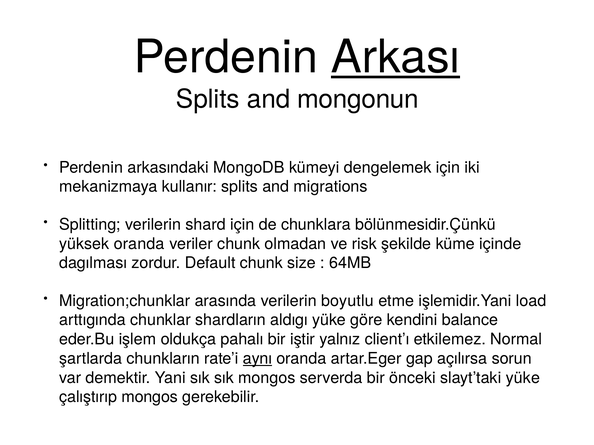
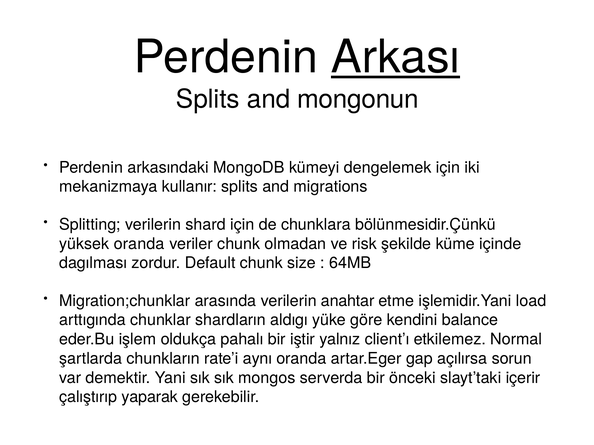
boyutlu: boyutlu -> anahtar (348, 301)
aynı underline: present -> none (257, 359)
slayt’taki yüke: yüke -> içerir (523, 378)
çalıştırıp mongos: mongos -> yaparak (150, 397)
